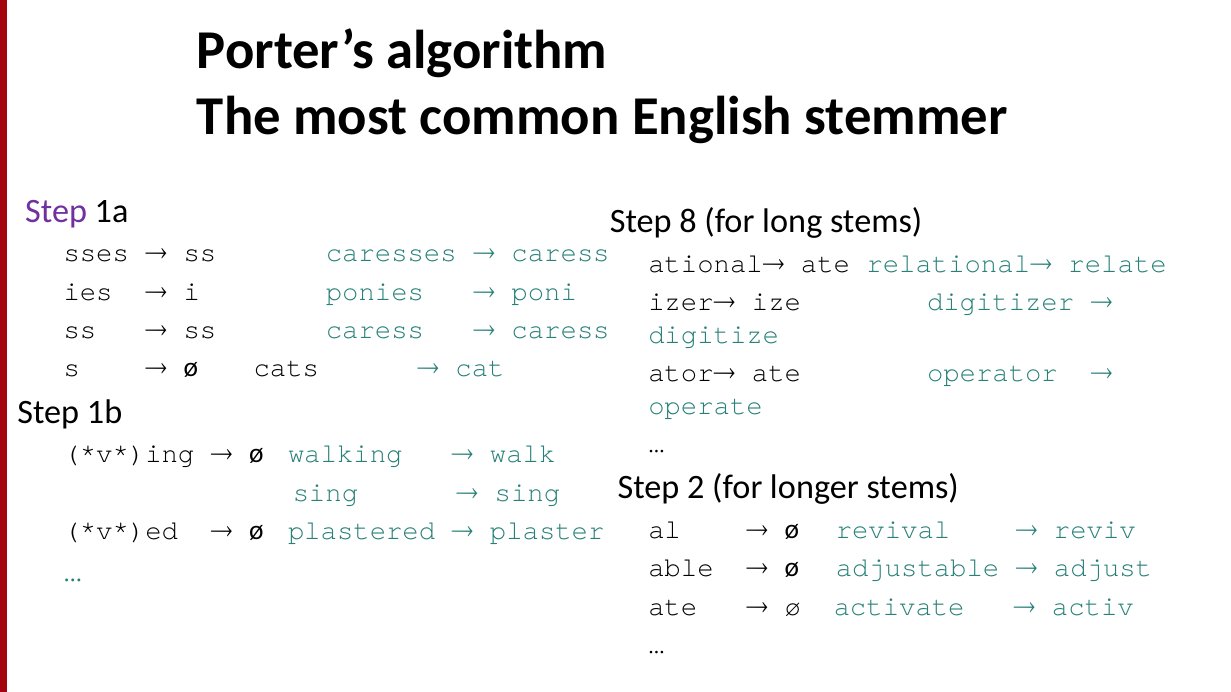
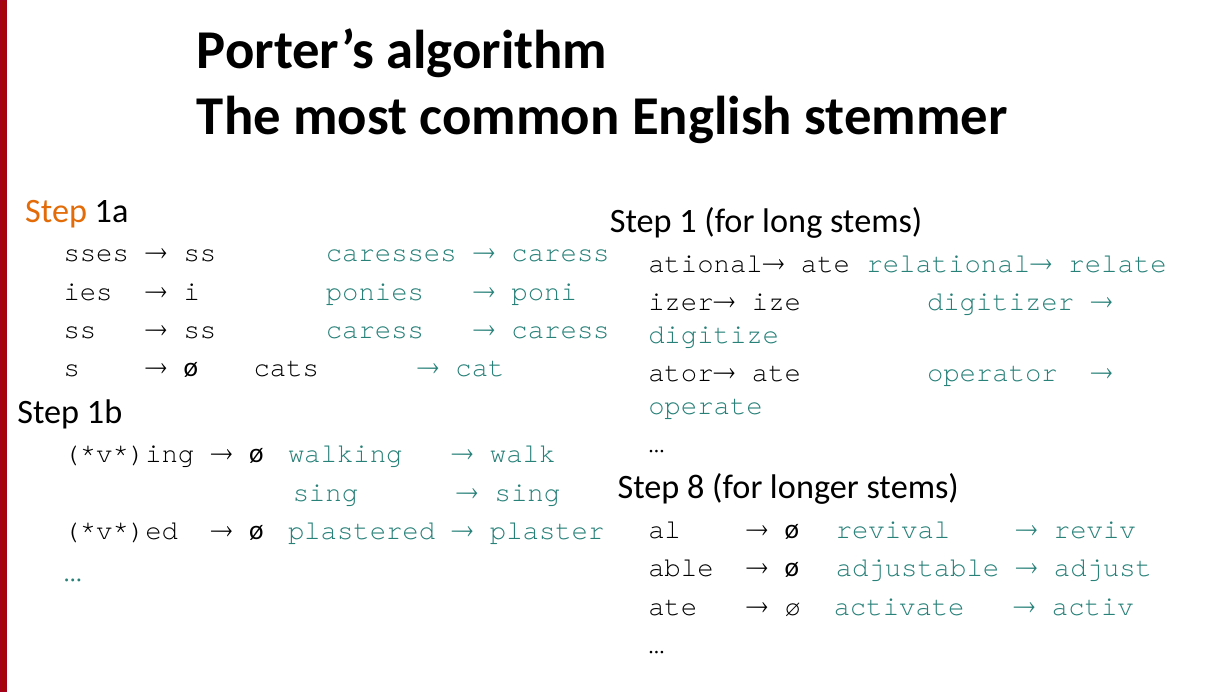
Step colour: purple -> orange (56, 211)
8: 8 -> 1 (688, 221)
2: 2 -> 8 (696, 488)
